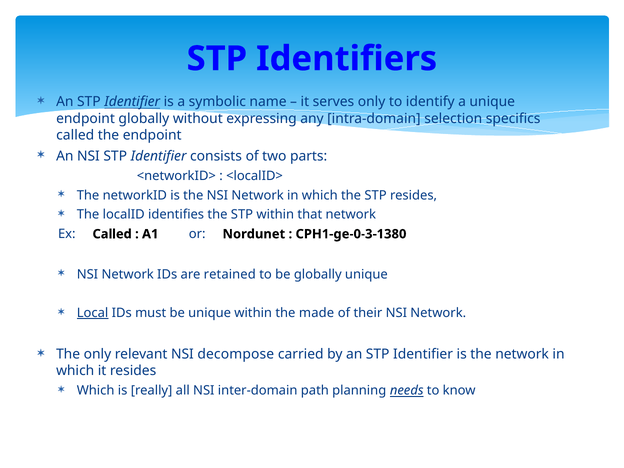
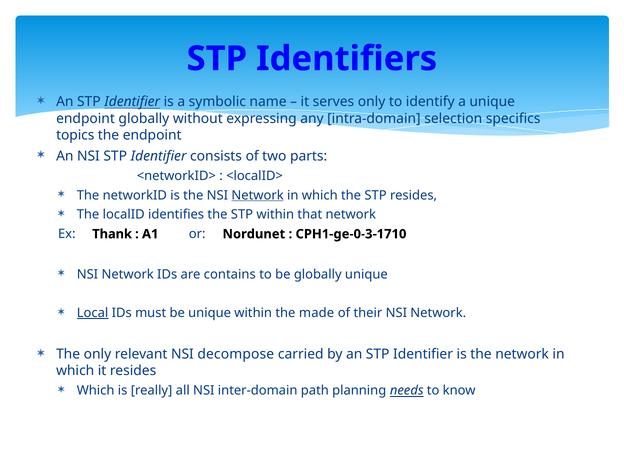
called: called -> topics (75, 135)
Network underline: none -> present (258, 195)
Ex Called: Called -> Thank (112, 234)
CPH1-ge-0-3-1380: CPH1-ge-0-3-1380 -> CPH1-ge-0-3-1710 (351, 234)
retained: retained -> contains (230, 274)
